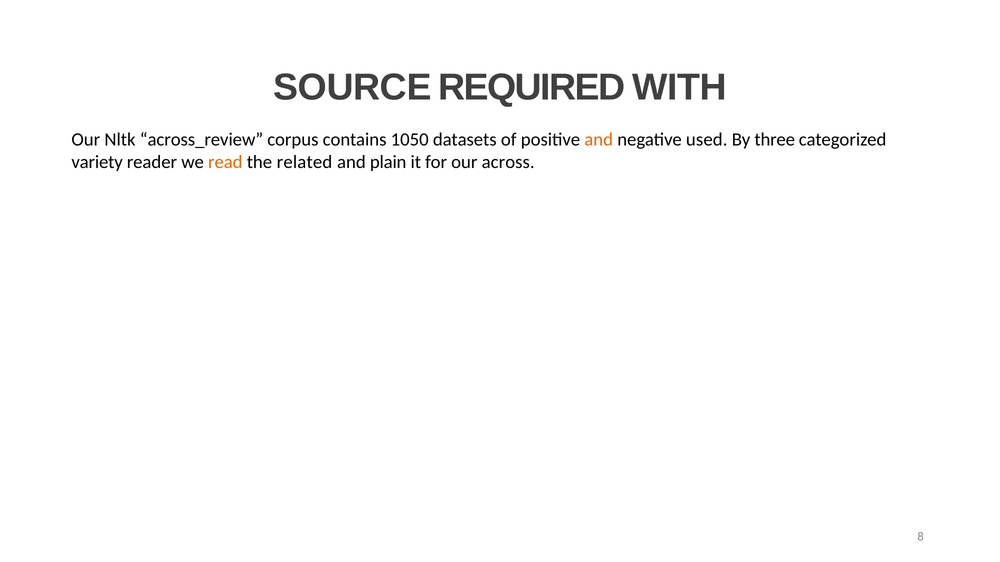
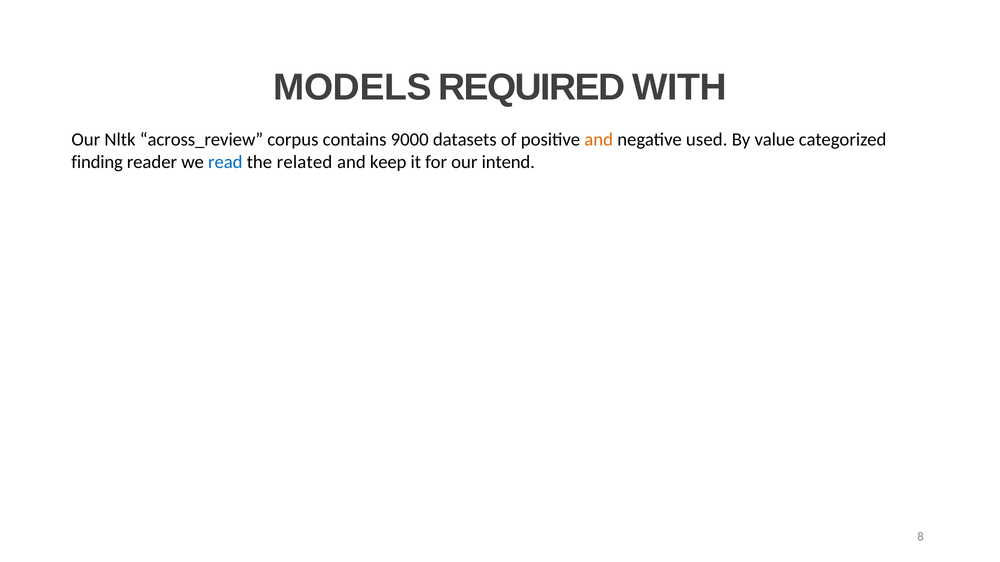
SOURCE: SOURCE -> MODELS (352, 88)
1050: 1050 -> 9000 (410, 140)
three: three -> value (775, 140)
variety: variety -> finding (97, 162)
read colour: orange -> blue (225, 162)
plain: plain -> keep (388, 162)
across: across -> intend (508, 162)
